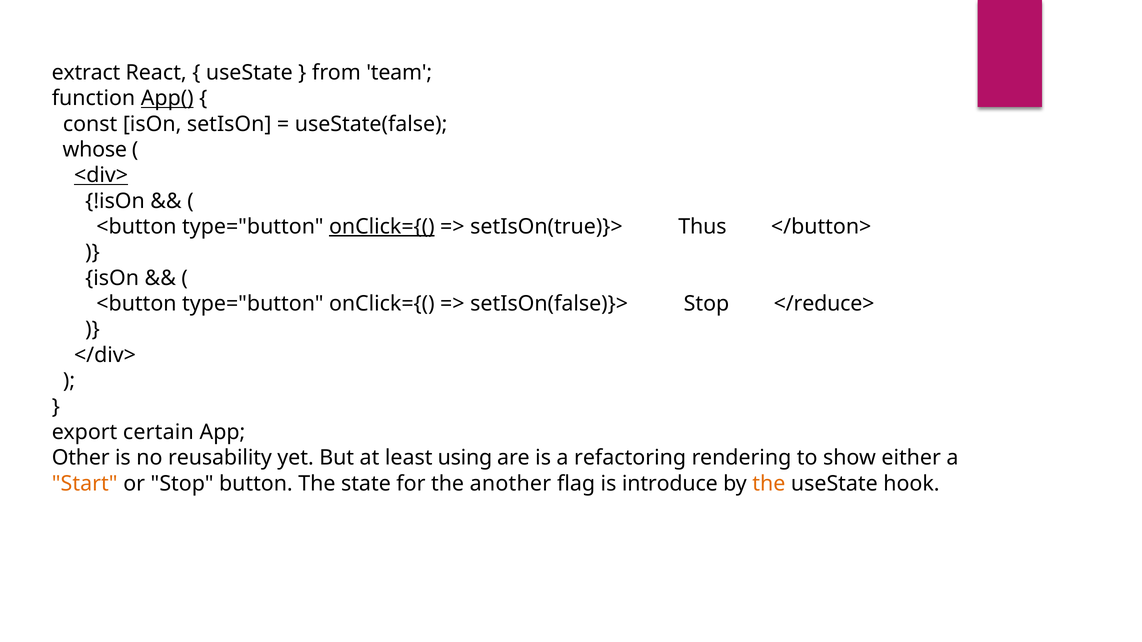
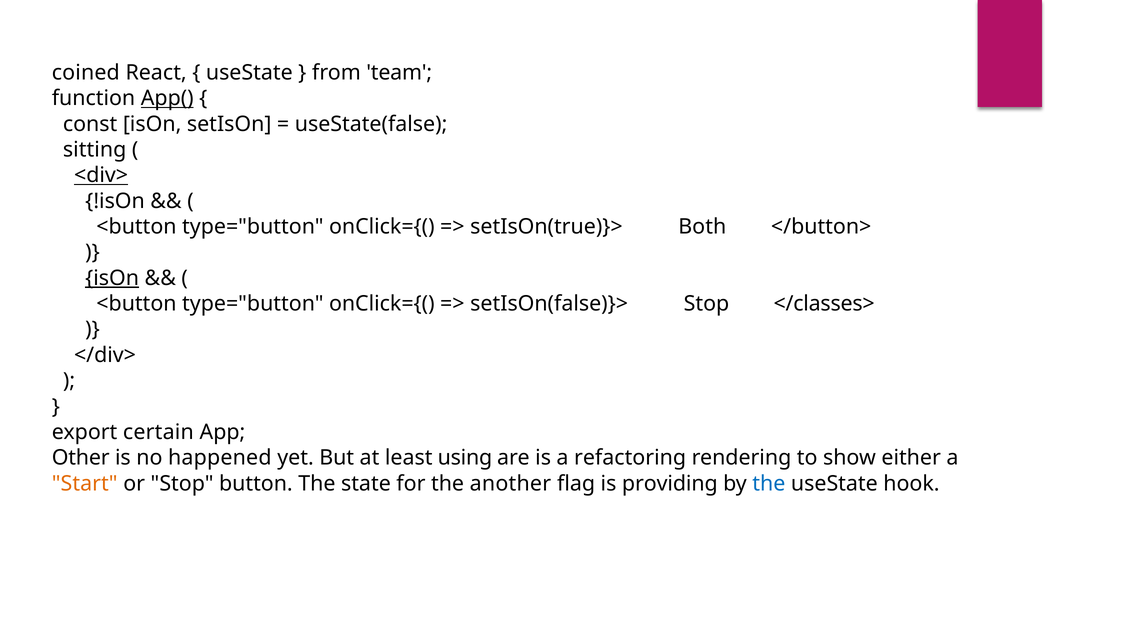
extract: extract -> coined (86, 73)
whose: whose -> sitting (95, 150)
onClick={( underline: present -> none (382, 227)
Thus: Thus -> Both (702, 227)
isOn underline: none -> present (112, 278)
</reduce>: </reduce> -> </classes> (824, 304)
reusability: reusability -> happened (220, 458)
introduce: introduce -> providing (670, 484)
the colour: orange -> blue (769, 484)
